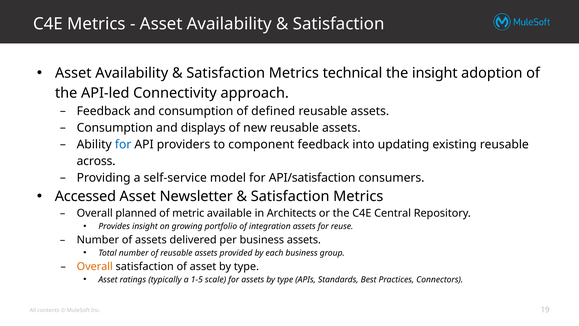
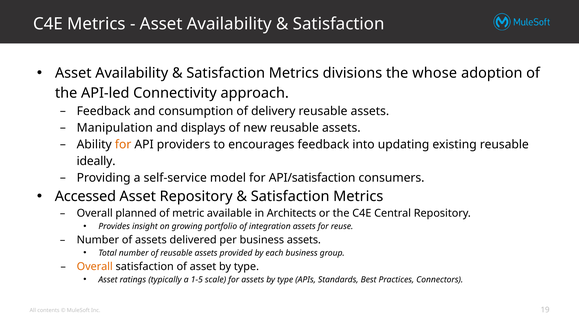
technical: technical -> divisions (352, 73)
the insight: insight -> whose (435, 73)
defined: defined -> delivery (273, 111)
Consumption: Consumption -> Manipulation (115, 128)
for colour: blue -> orange (123, 144)
component: component -> encourages (261, 144)
across: across -> ideally (96, 161)
Asset Newsletter: Newsletter -> Repository (196, 196)
